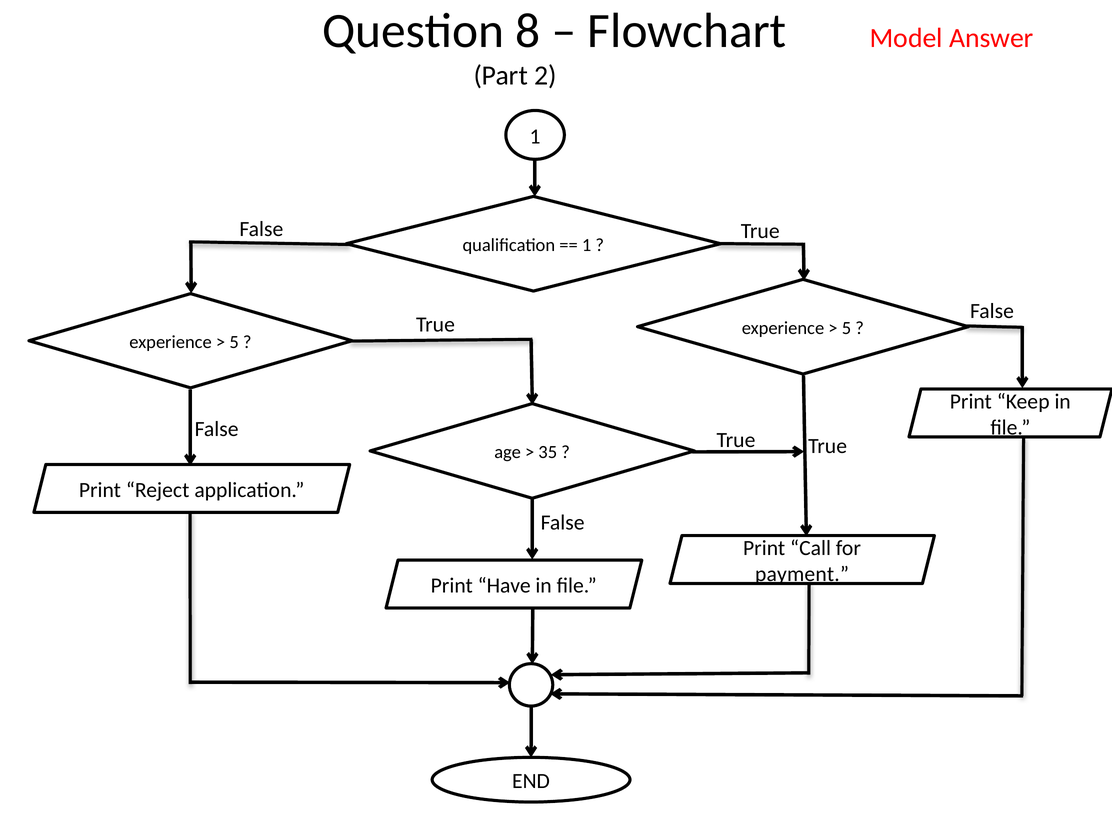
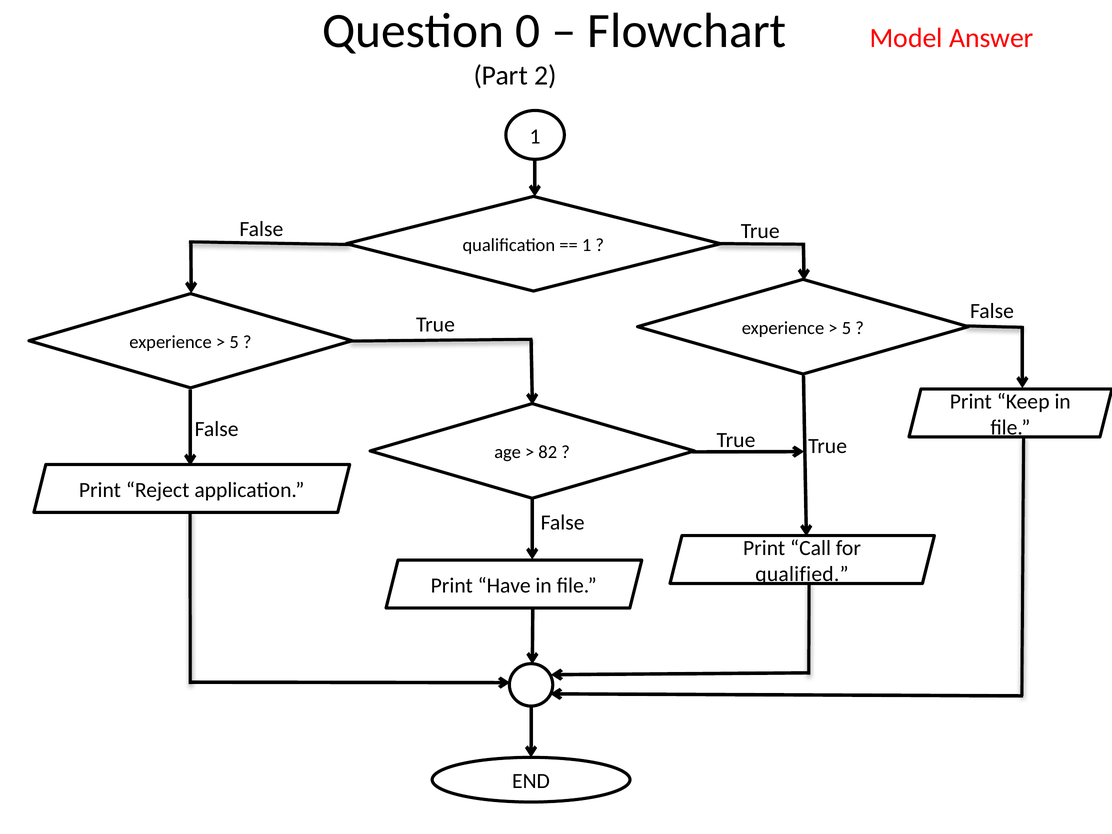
8: 8 -> 0 (528, 31)
35: 35 -> 82 (548, 452)
payment: payment -> qualified (802, 574)
